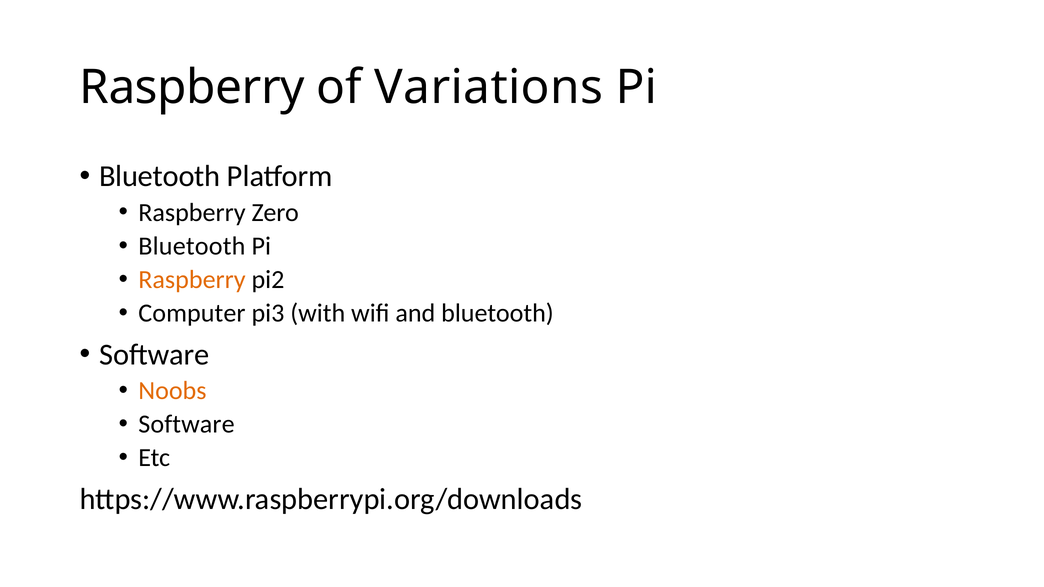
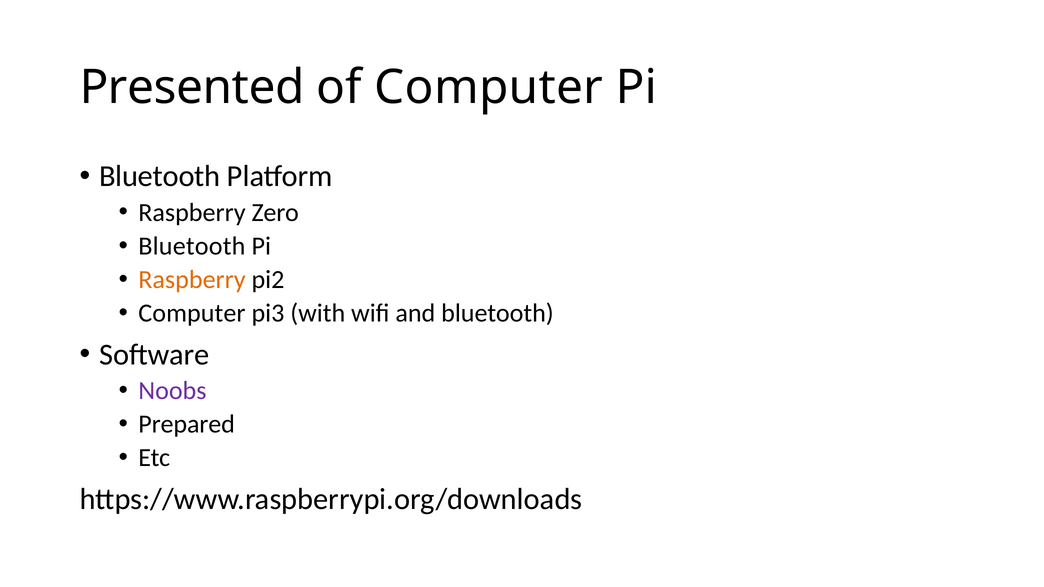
Raspberry: Raspberry -> Presented (192, 88)
of Variations: Variations -> Computer (489, 88)
Noobs colour: orange -> purple (172, 391)
Software: Software -> Prepared (187, 424)
